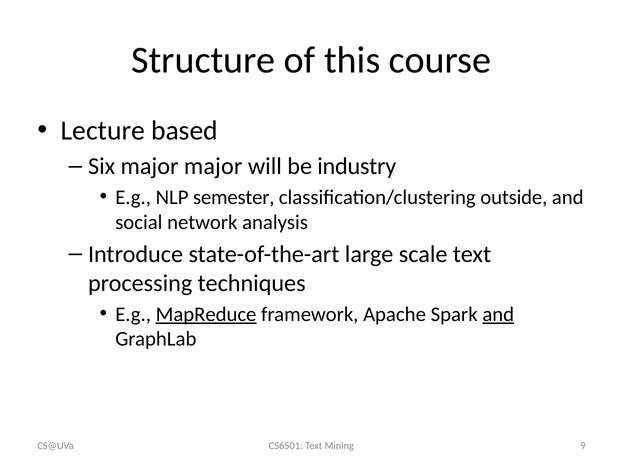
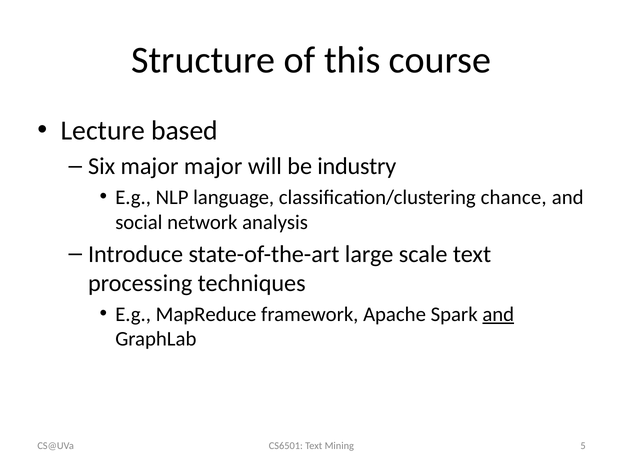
semester: semester -> language (234, 197)
outside: outside -> chance (514, 197)
MapReduce underline: present -> none (206, 314)
9: 9 -> 5 (583, 446)
